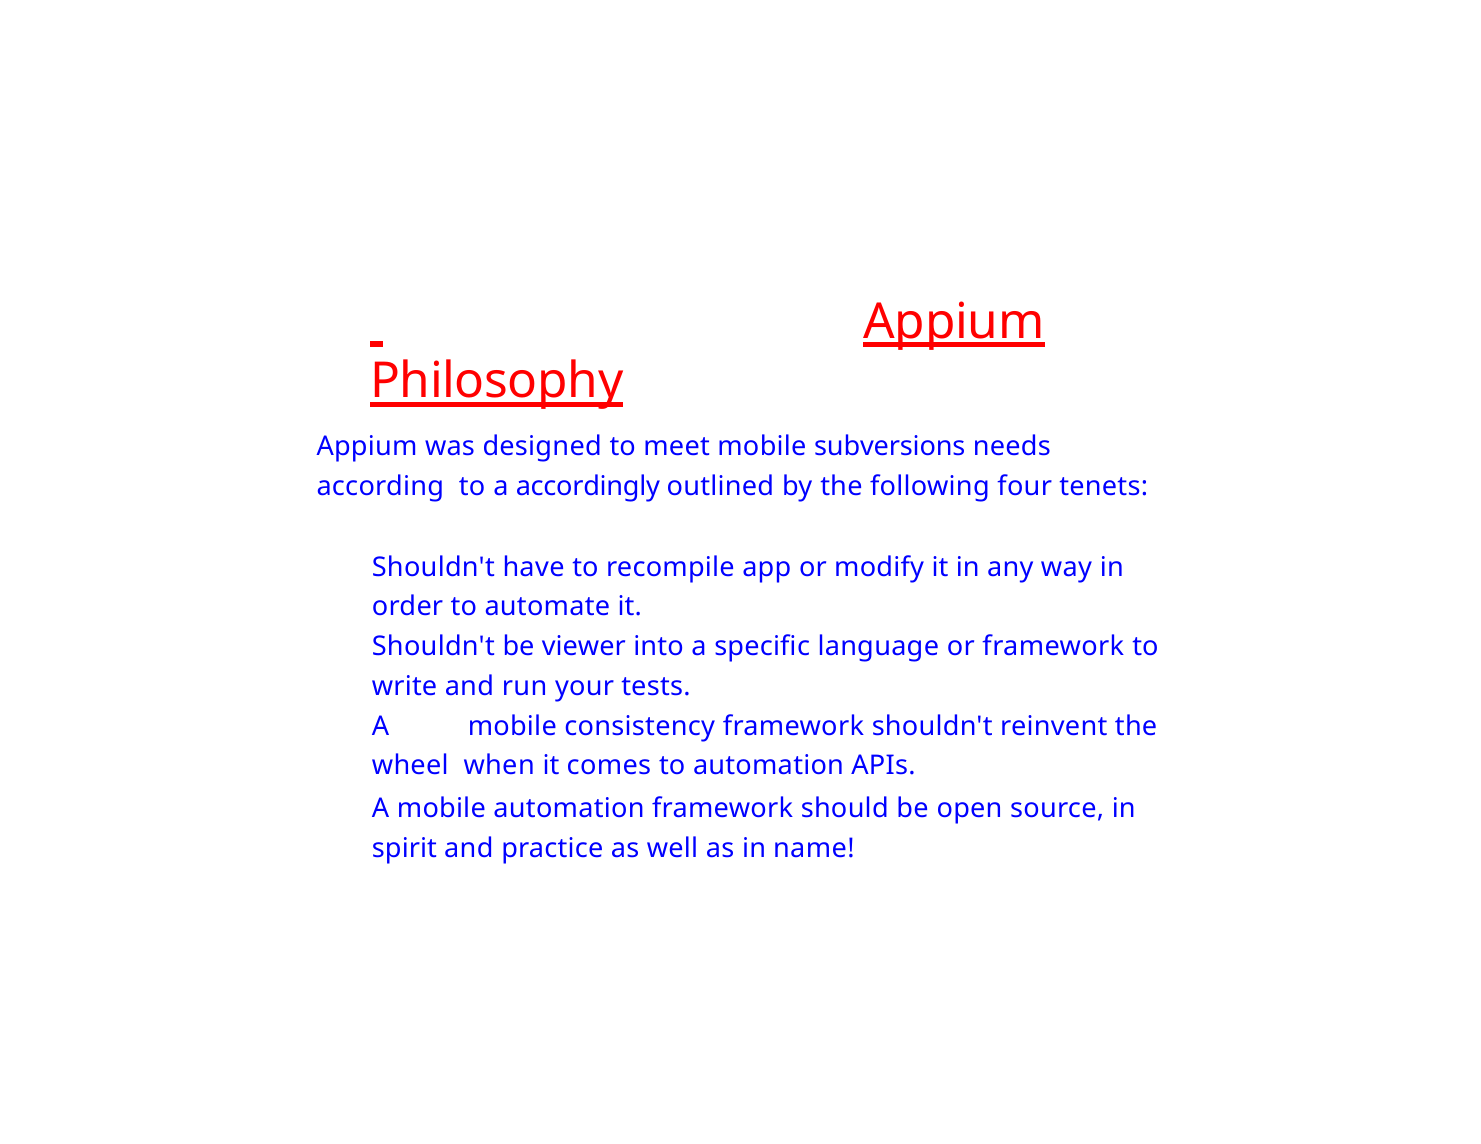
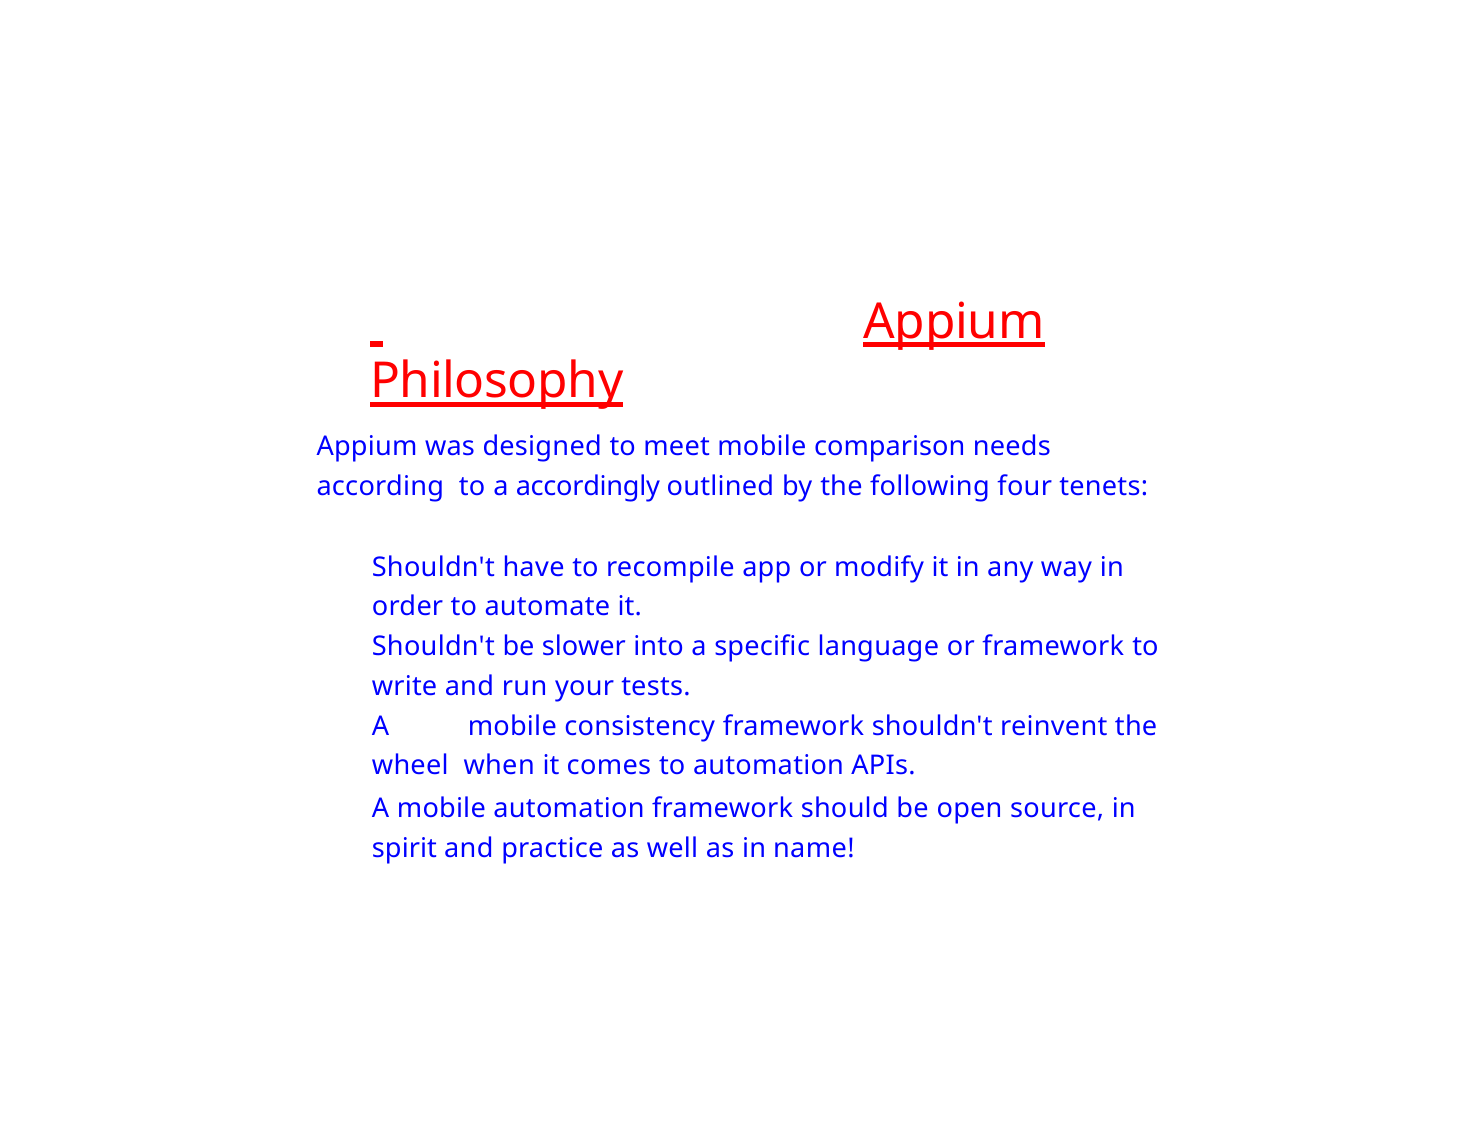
subversions: subversions -> comparison (890, 447)
viewer: viewer -> slower (584, 647)
